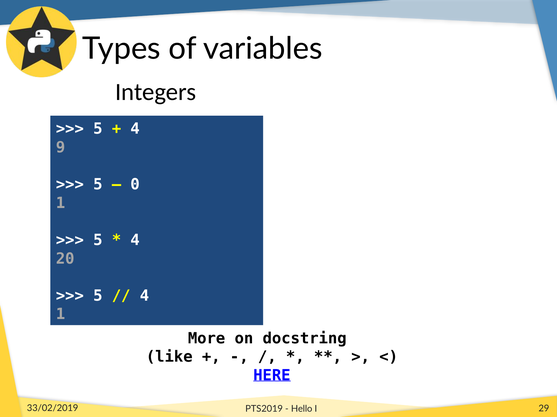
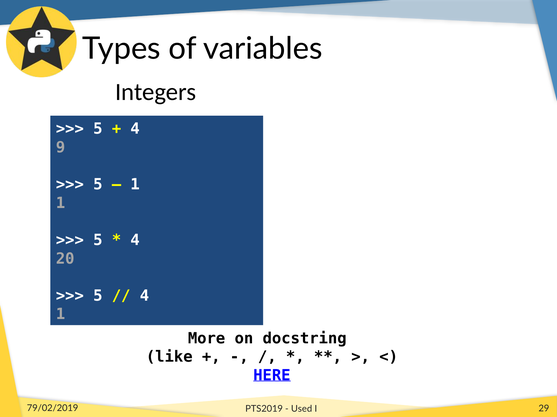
0: 0 -> 1 (135, 185)
33/02/2019: 33/02/2019 -> 79/02/2019 (53, 409)
Hello: Hello -> Used (302, 410)
